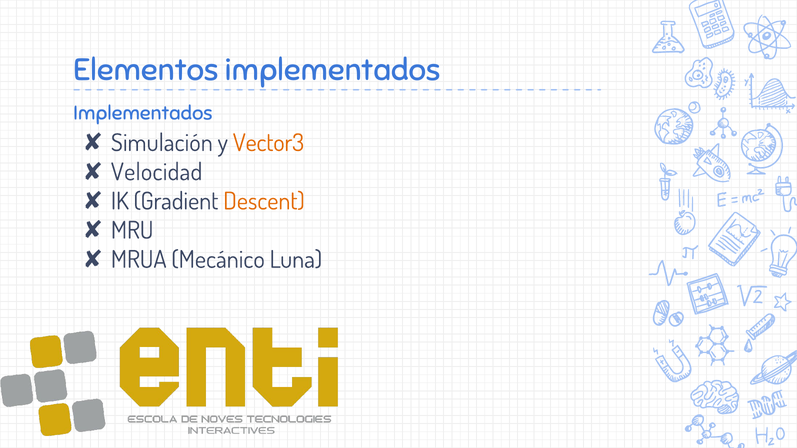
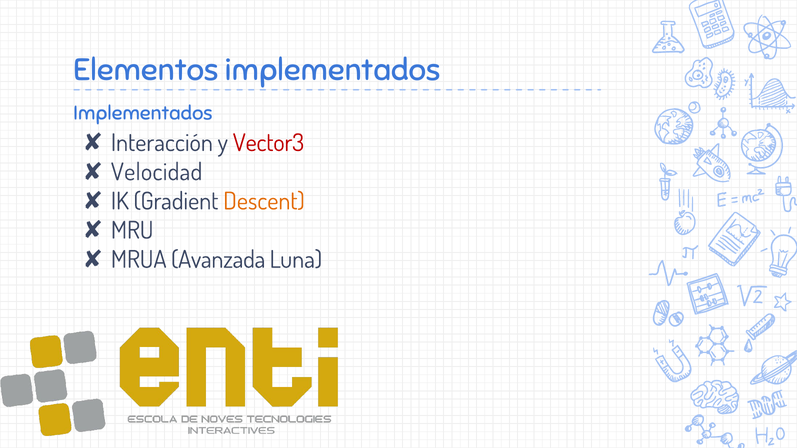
Simulación: Simulación -> Interacción (162, 143)
Vector3 colour: orange -> red (268, 143)
Mecánico: Mecánico -> Avanzada (218, 260)
